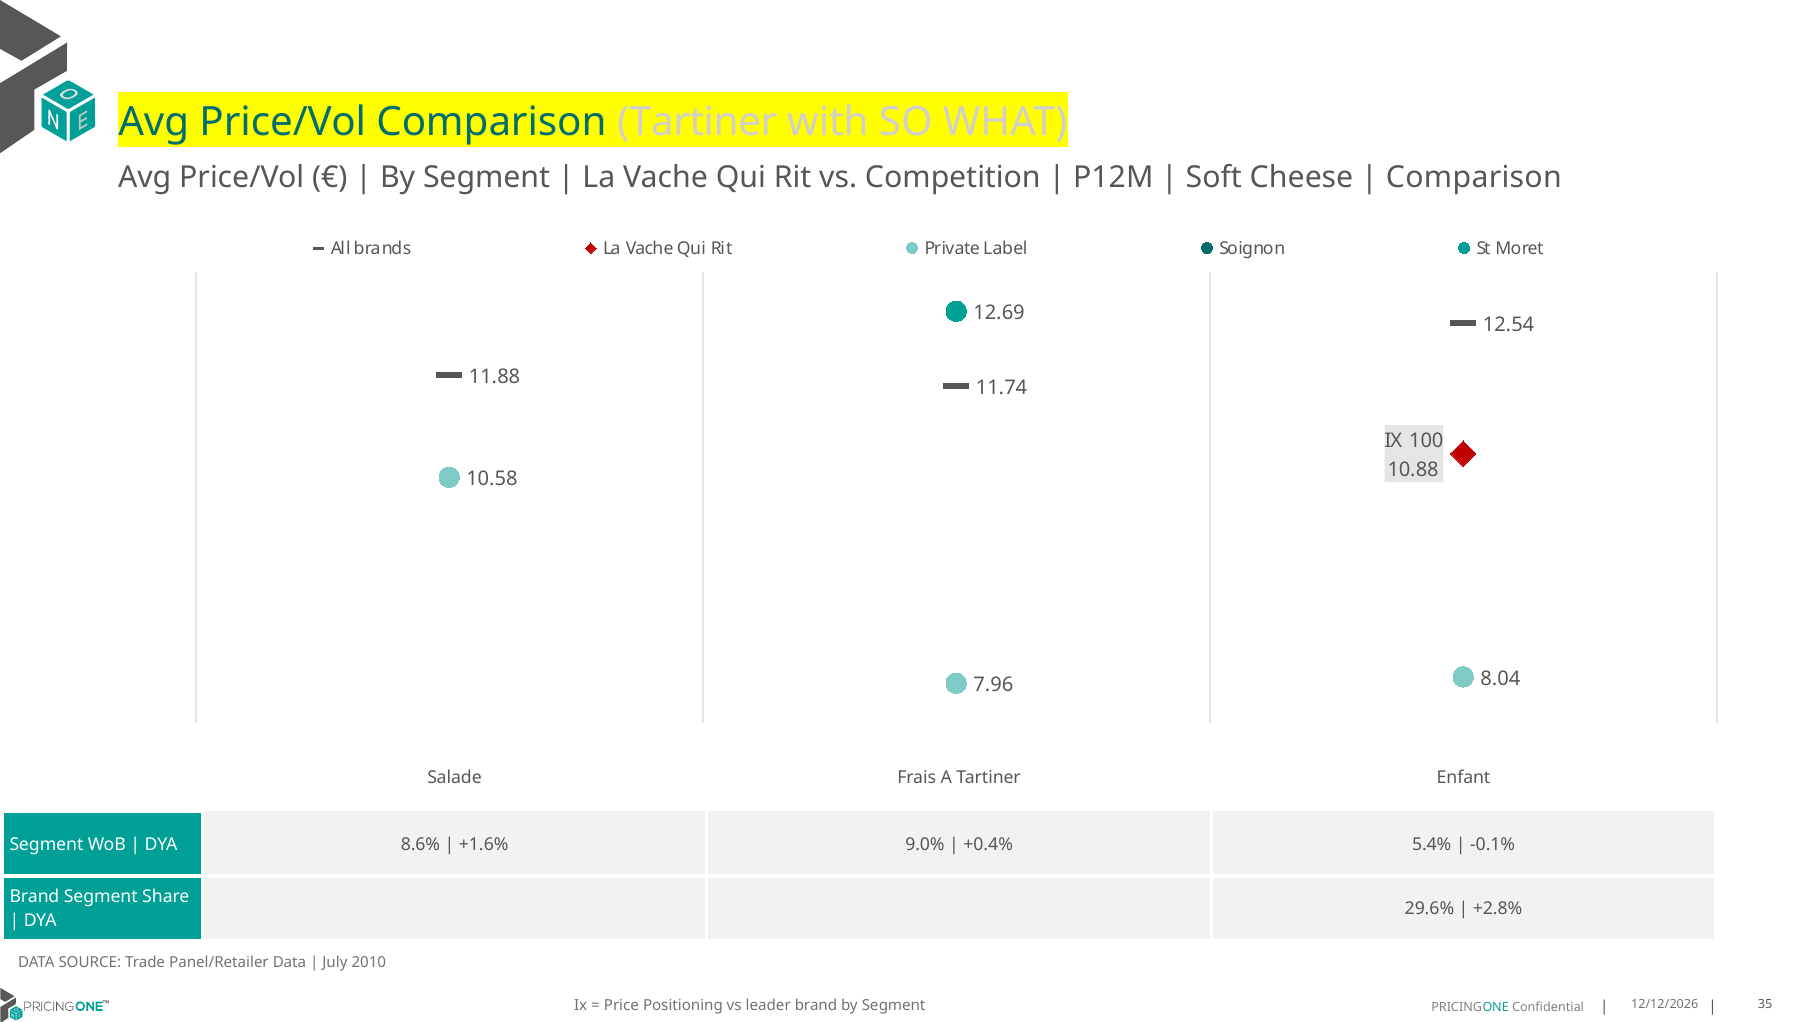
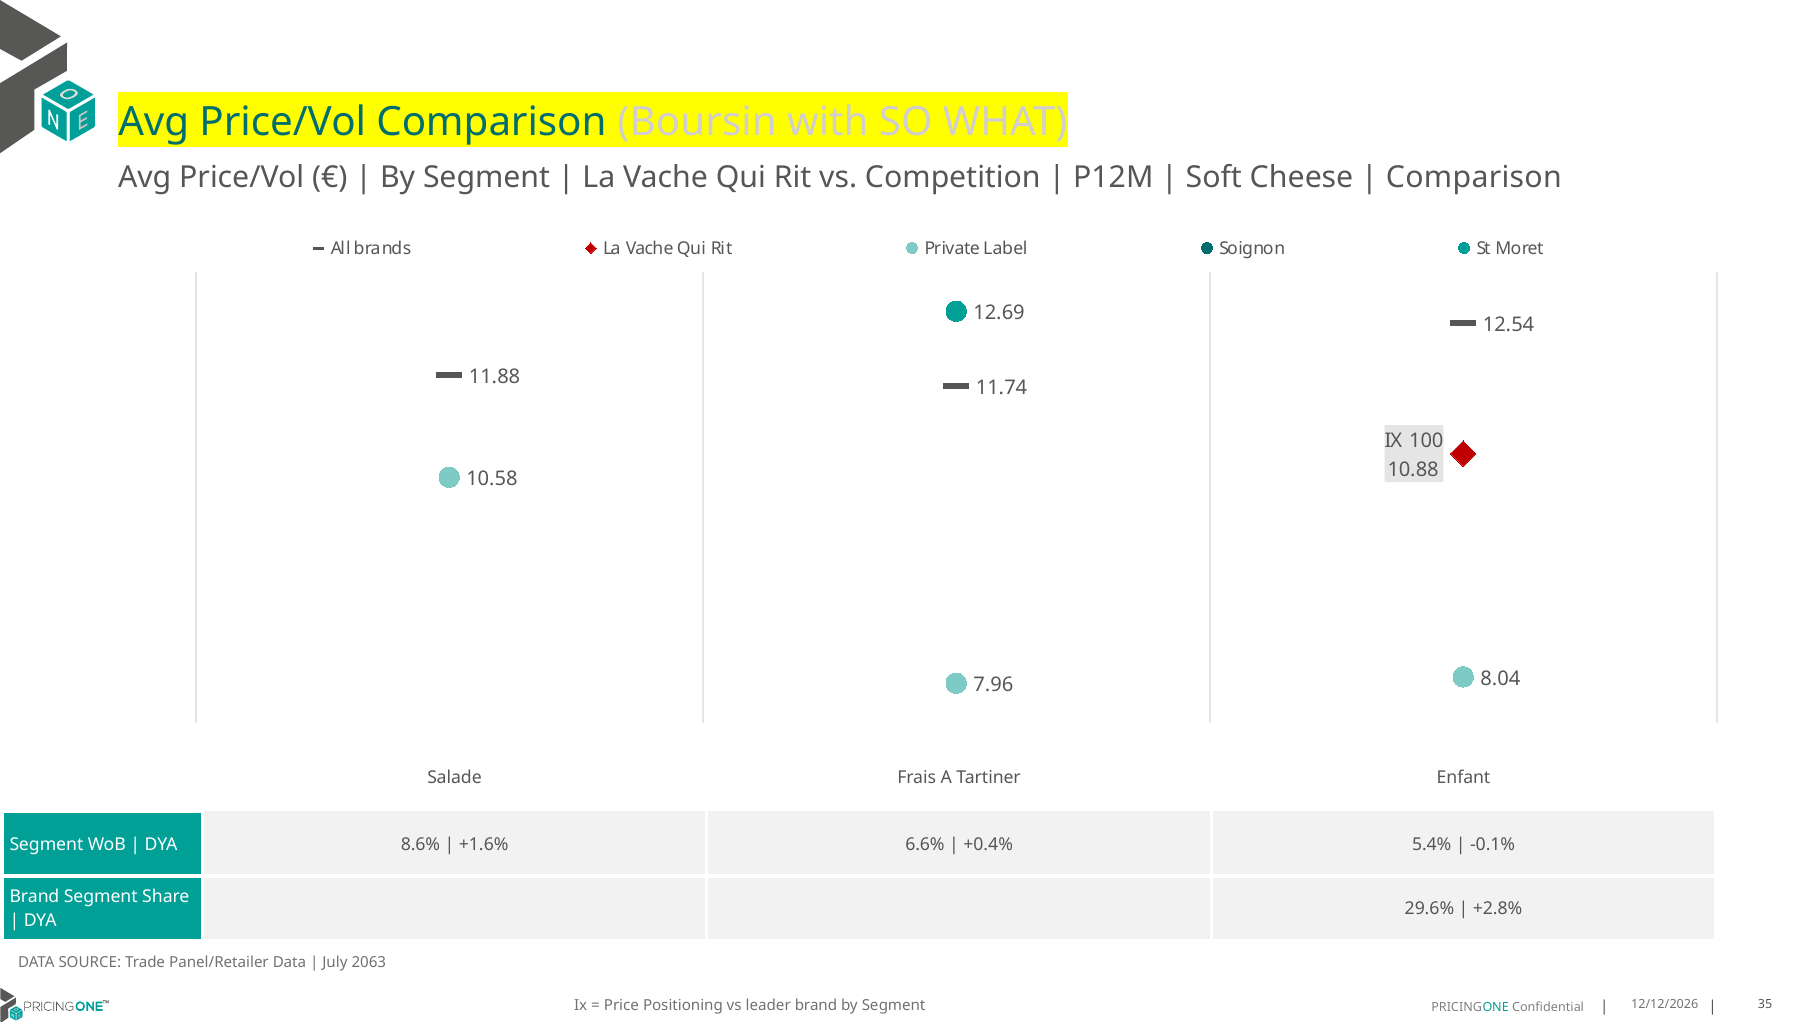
Comparison Tartiner: Tartiner -> Boursin (697, 122)
9.0%: 9.0% -> 6.6% (925, 845)
2010: 2010 -> 2063 (369, 963)
